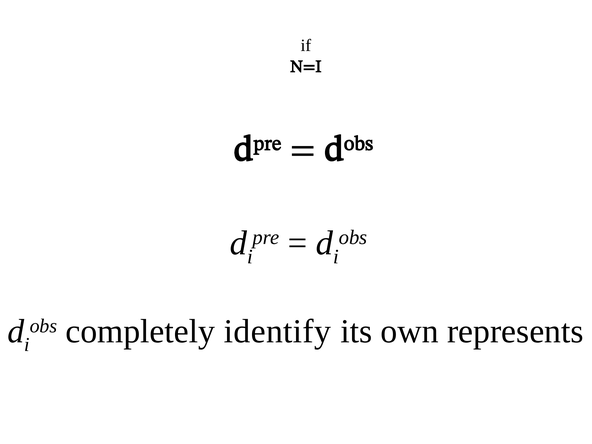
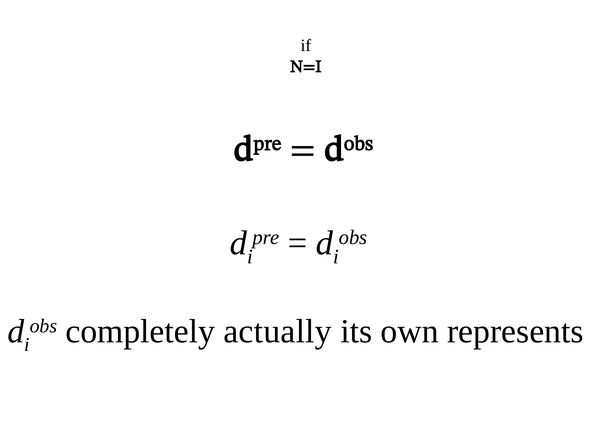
identify: identify -> actually (278, 332)
